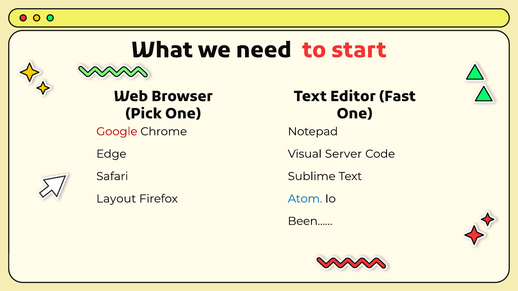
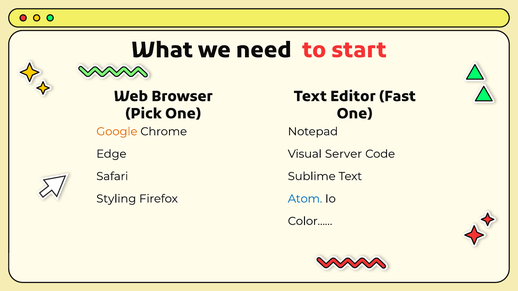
Google colour: red -> orange (117, 132)
Layout: Layout -> Styling (116, 199)
Been……: Been…… -> Color…… (310, 221)
